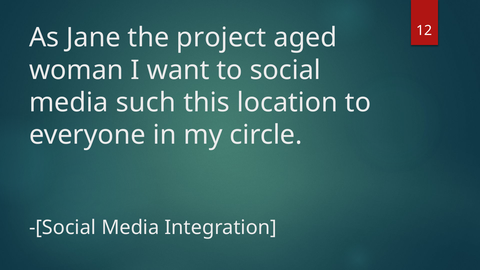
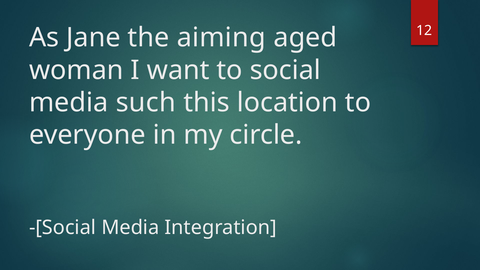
project: project -> aiming (221, 38)
